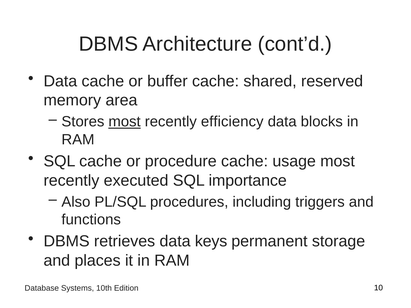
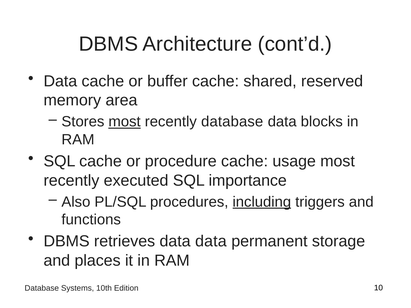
recently efficiency: efficiency -> database (232, 122)
including underline: none -> present (262, 202)
data keys: keys -> data (211, 242)
